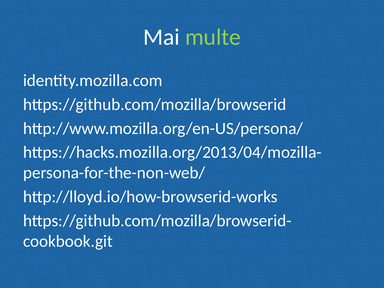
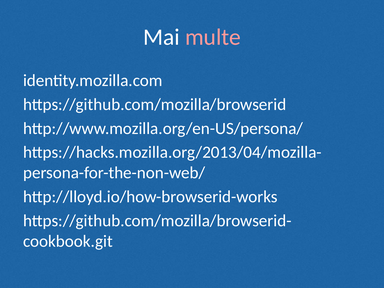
multe colour: light green -> pink (213, 37)
